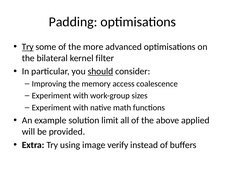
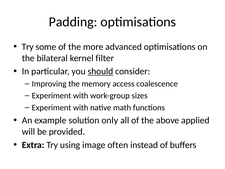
Try underline: present -> none (28, 47)
limit: limit -> only (110, 120)
verify: verify -> often (118, 145)
